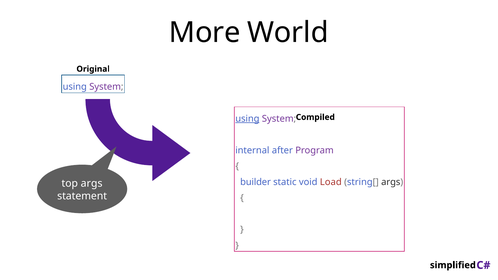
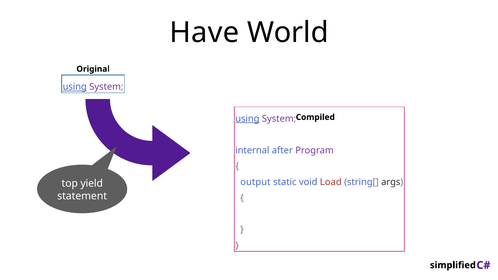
More: More -> Have (204, 33)
using underline: none -> present (75, 87)
builder: builder -> output (255, 182)
top args: args -> yield (92, 184)
